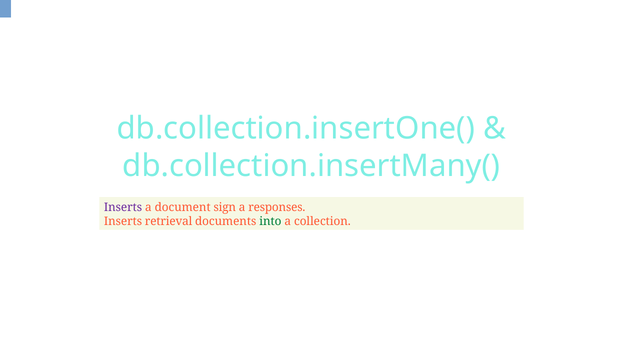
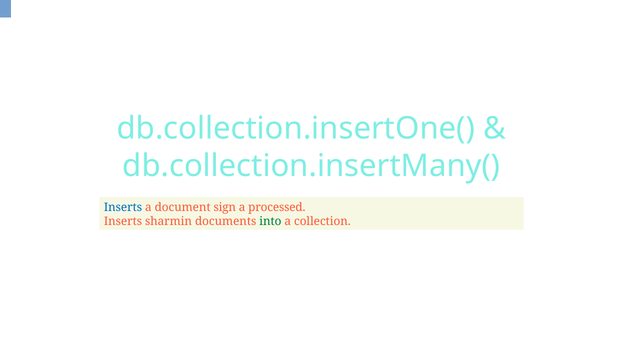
Inserts colour: purple -> blue (123, 207)
responses: responses -> processed (277, 207)
retrieval: retrieval -> sharmin (169, 221)
